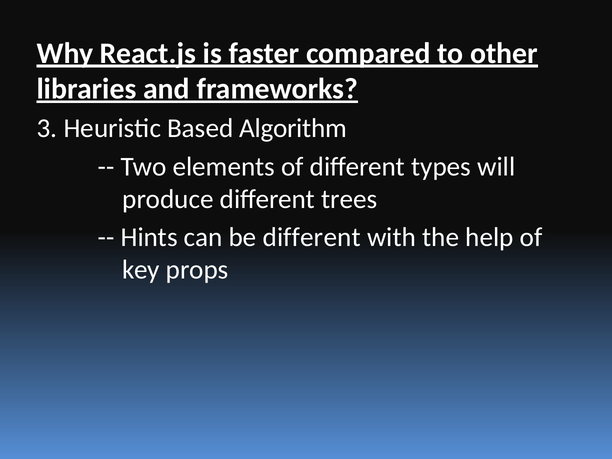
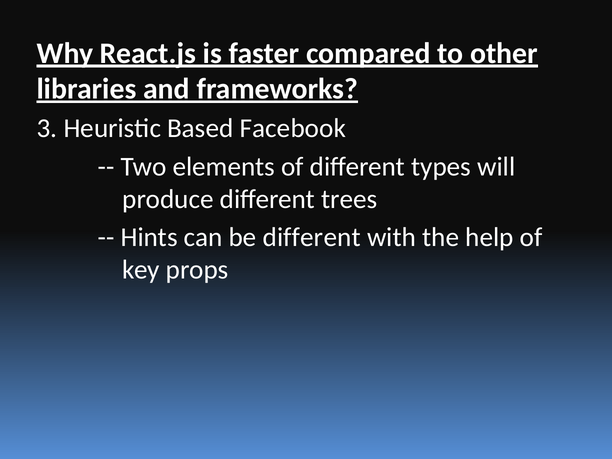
Algorithm: Algorithm -> Facebook (293, 128)
